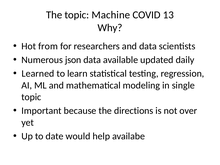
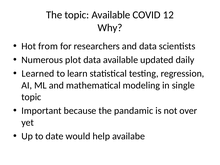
topic Machine: Machine -> Available (111, 15)
13: 13 -> 12 (168, 15)
json: json -> plot (73, 60)
directions: directions -> pandamic (134, 111)
